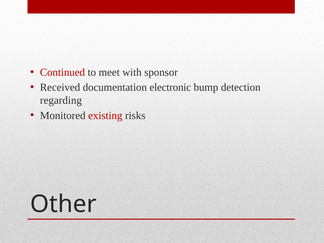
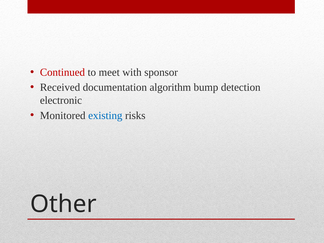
electronic: electronic -> algorithm (170, 87)
regarding: regarding -> electronic (61, 100)
existing colour: red -> blue (105, 115)
